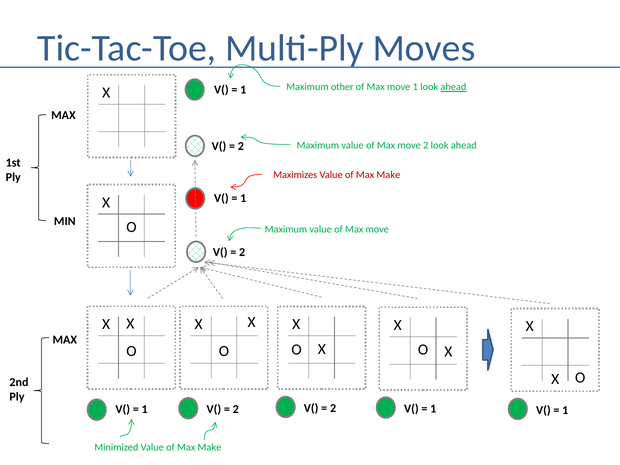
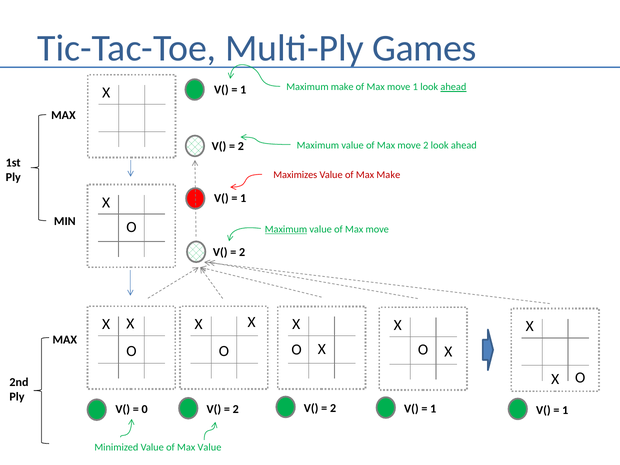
Moves: Moves -> Games (424, 48)
Maximum other: other -> make (342, 87)
Maximum underline: none -> present (286, 229)
1: 1 -> 0 (145, 409)
Make: Make -> Value (210, 447)
